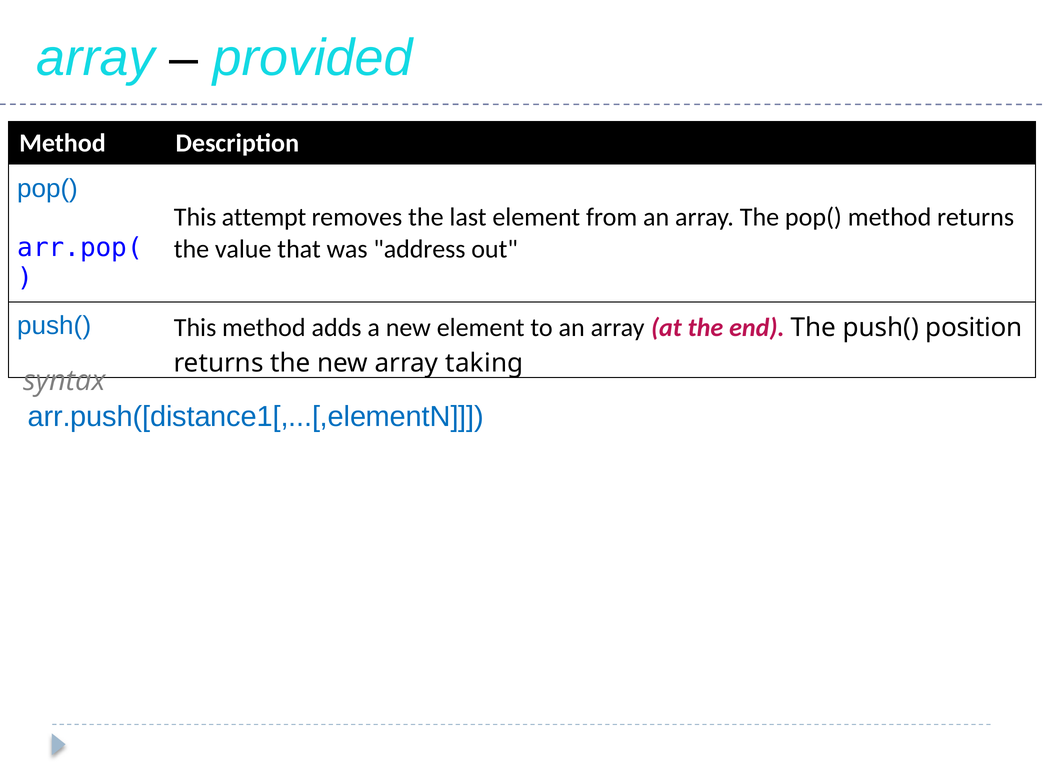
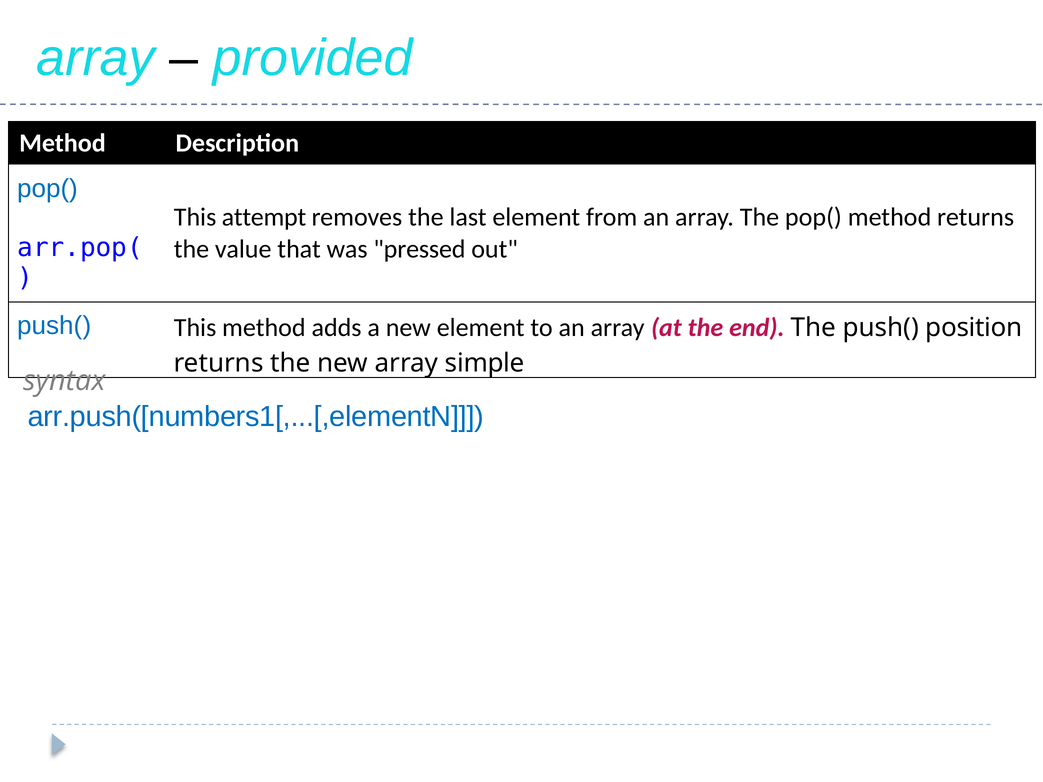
address: address -> pressed (419, 249)
taking: taking -> simple (485, 363)
arr.push([distance1[,...[,elementN: arr.push([distance1[,...[,elementN -> arr.push([numbers1[,...[,elementN (256, 417)
